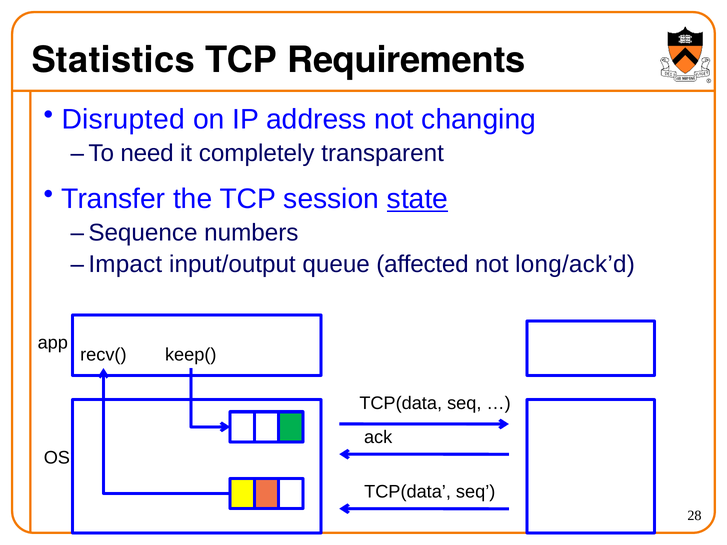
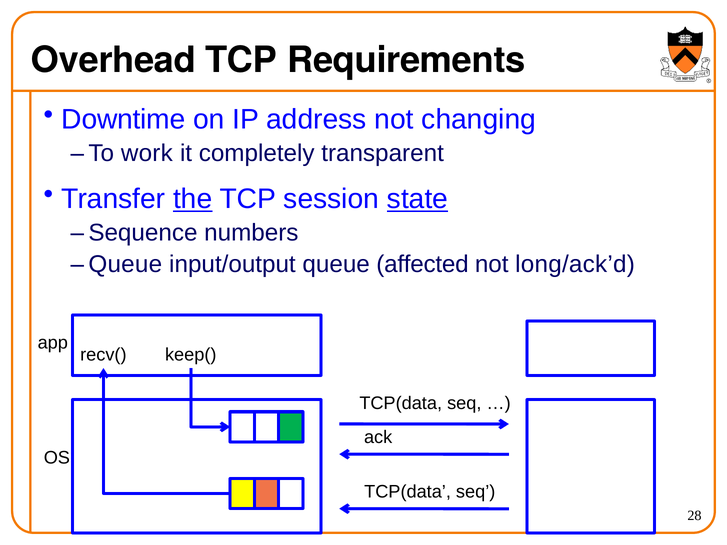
Statistics: Statistics -> Overhead (113, 60)
Disrupted: Disrupted -> Downtime (123, 120)
need: need -> work (147, 153)
the underline: none -> present (193, 199)
Impact: Impact -> Queue (125, 264)
